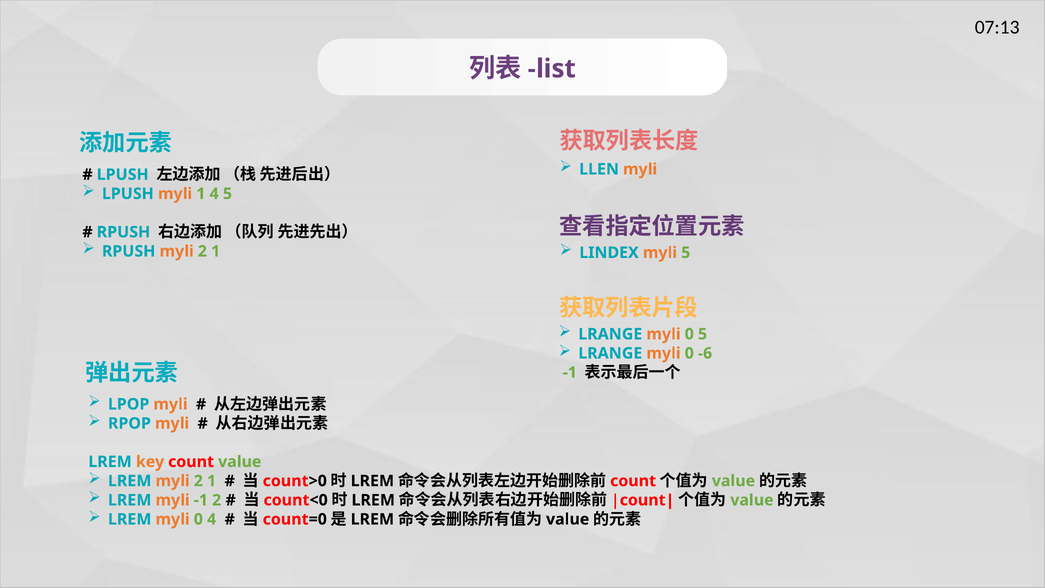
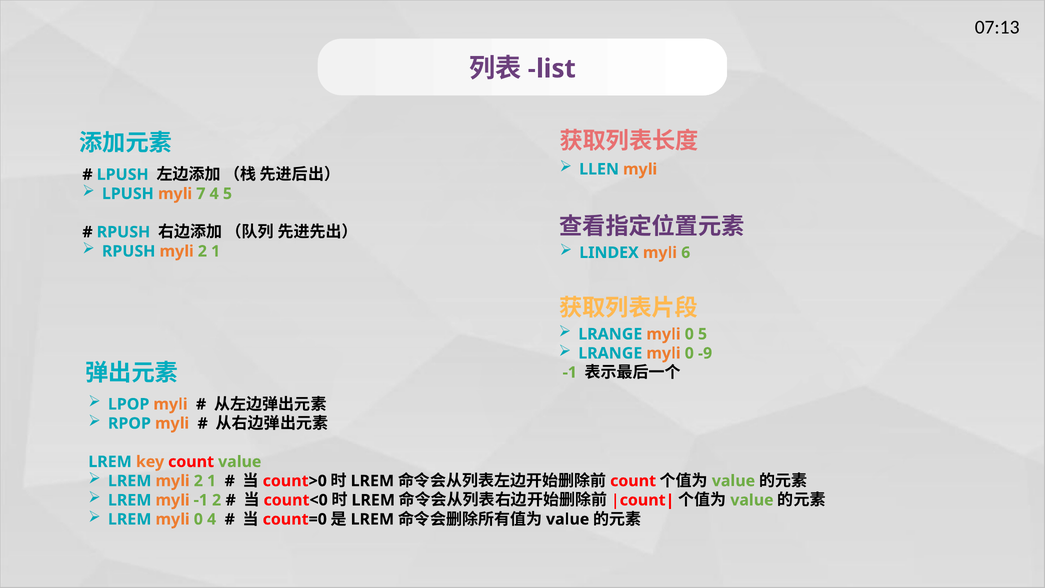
myli 1: 1 -> 7 (201, 194)
myli 5: 5 -> 6 (686, 253)
-6: -6 -> -9 (705, 353)
